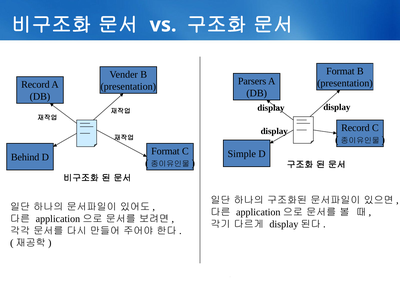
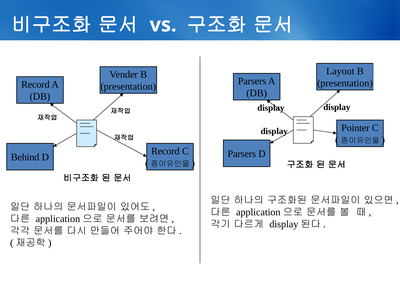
Format: Format -> Layout (340, 71)
Record: Record -> Pointer (355, 128)
Format: Format -> Record (165, 151)
Simple: Simple -> Parsers (242, 154)
